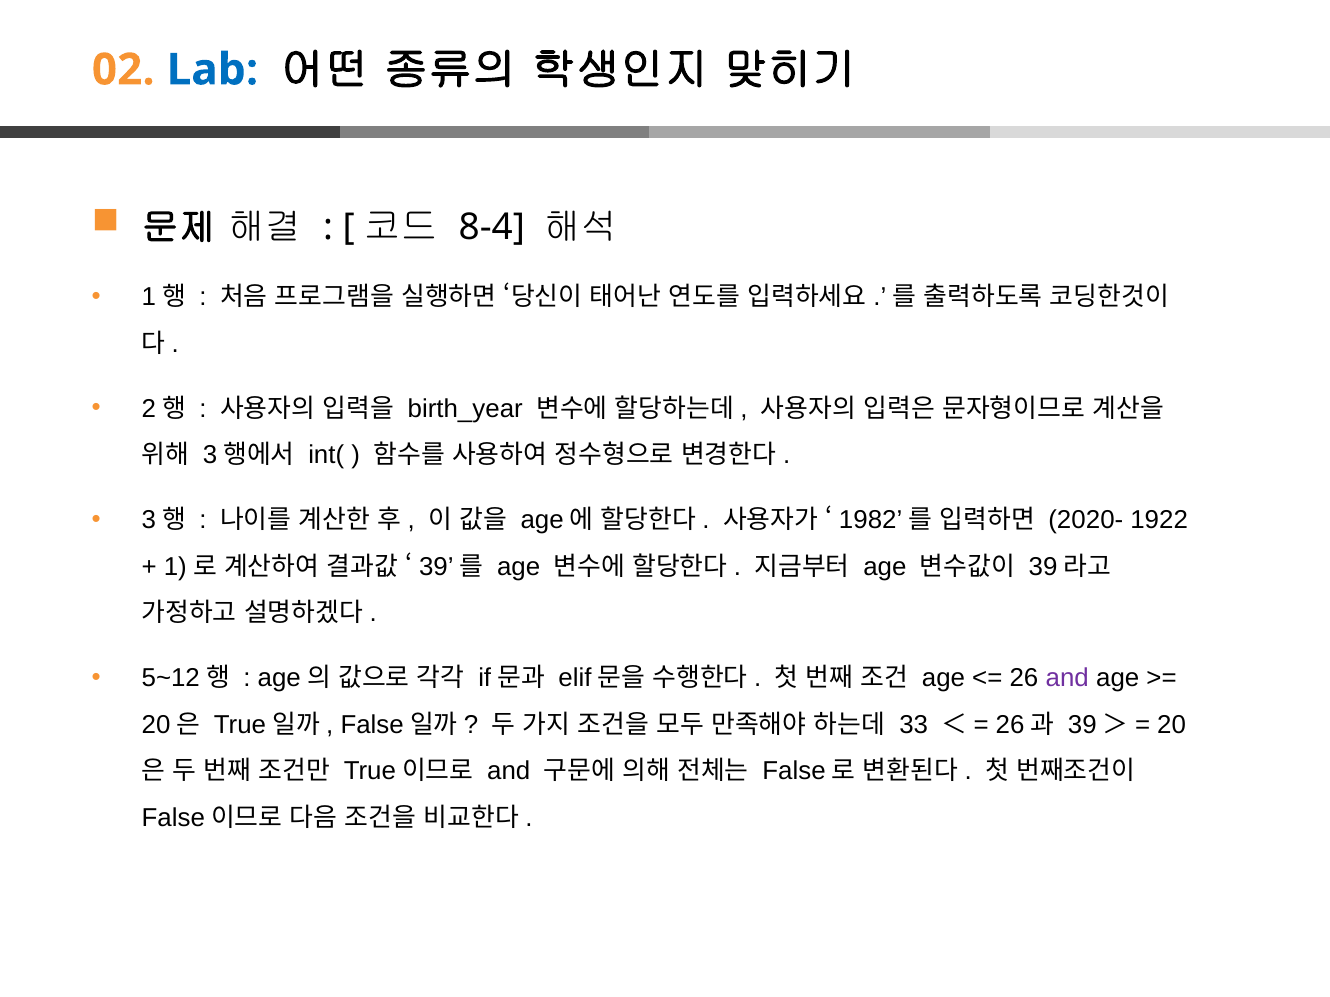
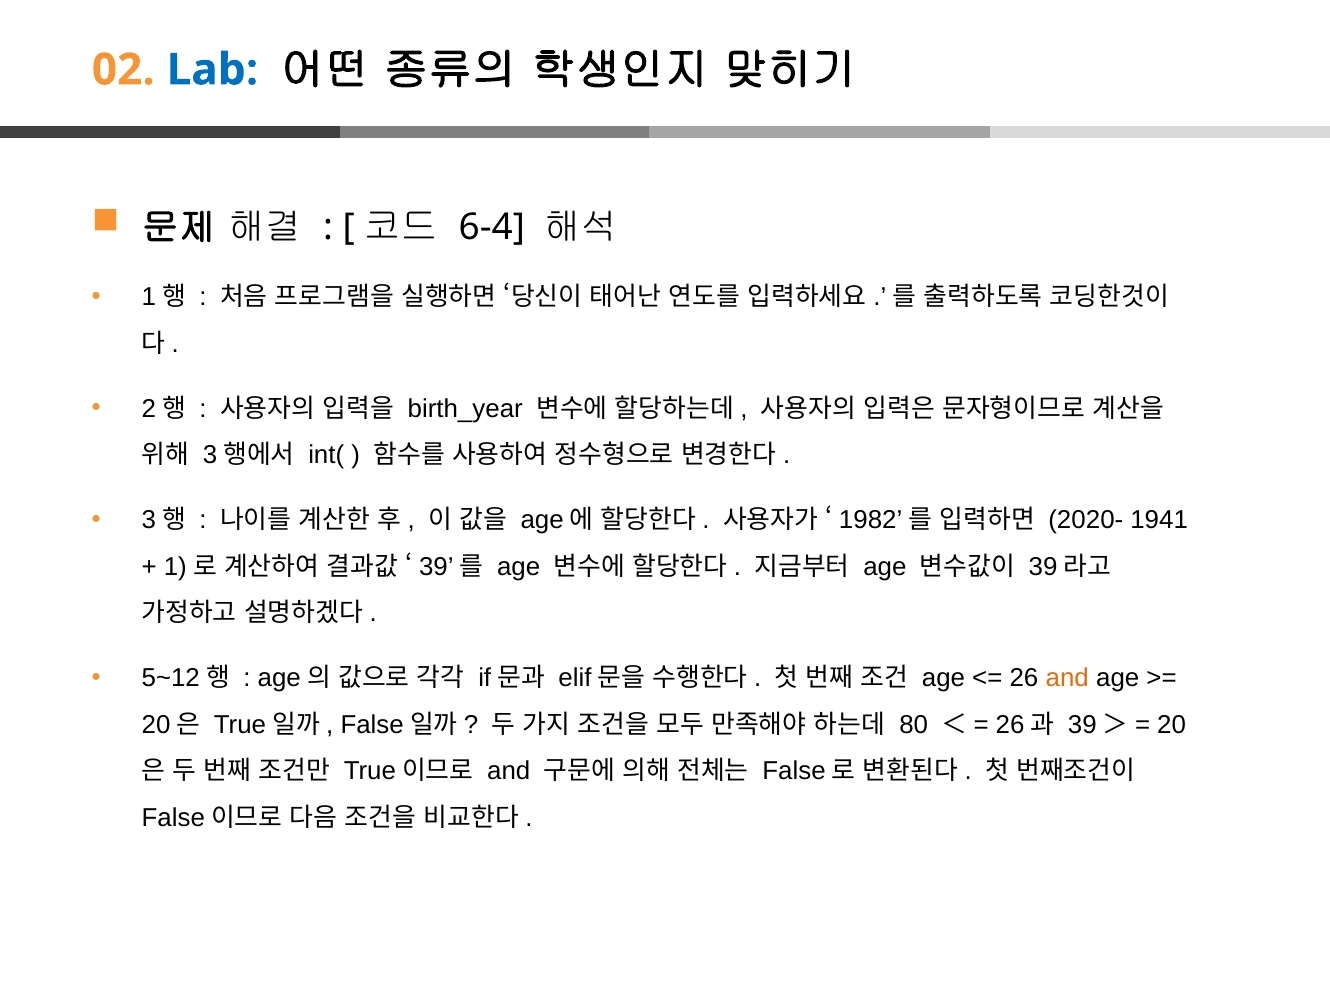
8-4: 8-4 -> 6-4 (492, 228)
1922: 1922 -> 1941 (1159, 520)
and colour: purple -> orange (1067, 678)
33: 33 -> 80 (914, 725)
